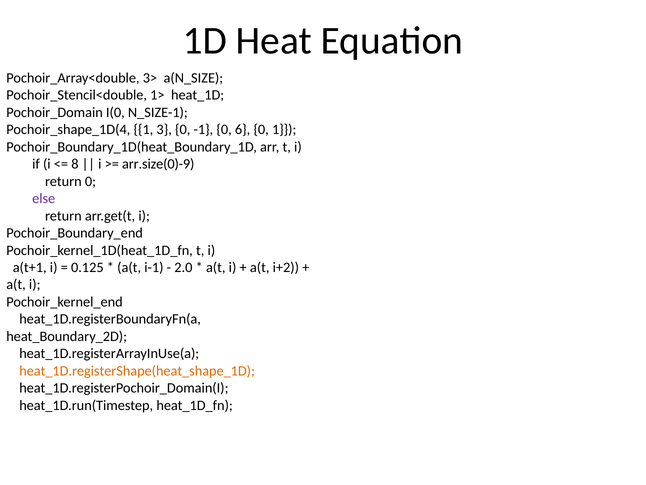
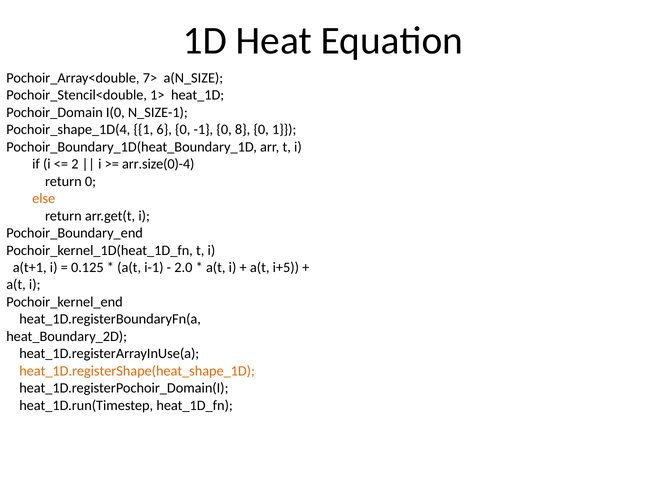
3>: 3> -> 7> (150, 78)
3: 3 -> 6 (164, 129)
6: 6 -> 8 (243, 129)
8: 8 -> 2 (75, 164)
arr.size(0)-9: arr.size(0)-9 -> arr.size(0)-4 (158, 164)
else colour: purple -> orange (44, 198)
i+2: i+2 -> i+5 (286, 267)
